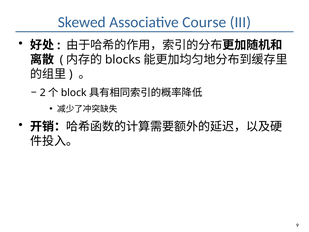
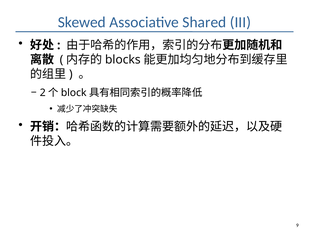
Course: Course -> Shared (204, 22)
